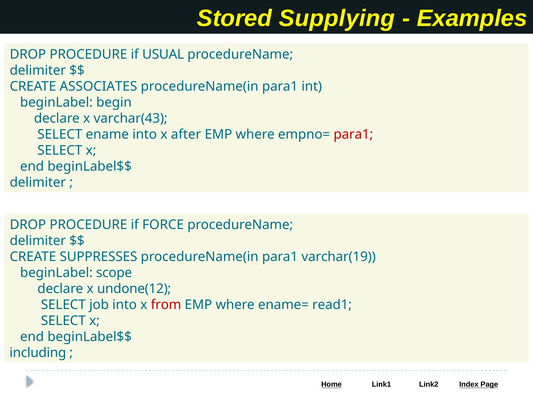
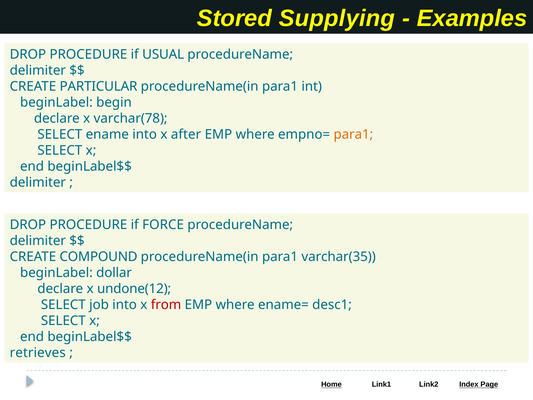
ASSOCIATES: ASSOCIATES -> PARTICULAR (99, 86)
varchar(43: varchar(43 -> varchar(78 (131, 118)
para1 colour: red -> orange (353, 134)
SUPPRESSES: SUPPRESSES -> COMPOUND (99, 257)
varchar(19: varchar(19 -> varchar(35 (339, 257)
scope: scope -> dollar (114, 273)
read1: read1 -> desc1 (332, 305)
including: including -> retrieves (38, 353)
